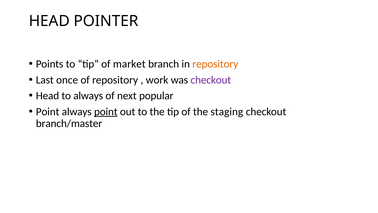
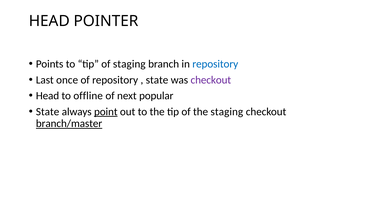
of market: market -> staging (129, 64)
repository colour: orange -> blue (215, 64)
work: work -> state (157, 80)
to always: always -> offline (88, 96)
Point: Point -> State (48, 111)
branch/master underline: none -> present (69, 123)
